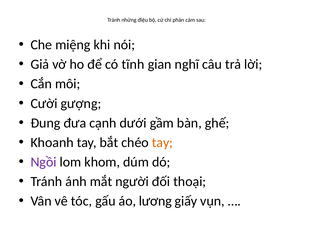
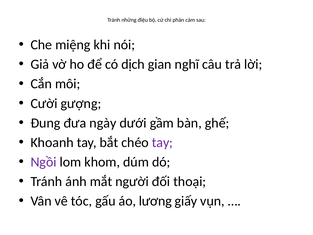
tĩnh: tĩnh -> dịch (133, 64)
cạnh: cạnh -> ngày (103, 123)
tay colour: orange -> purple (162, 142)
